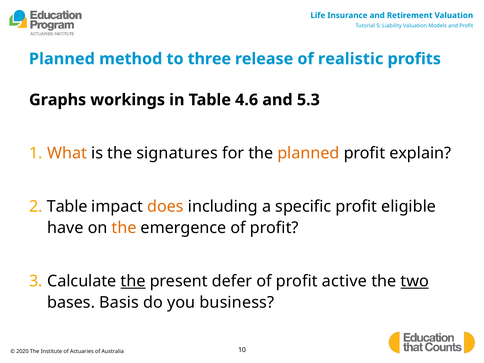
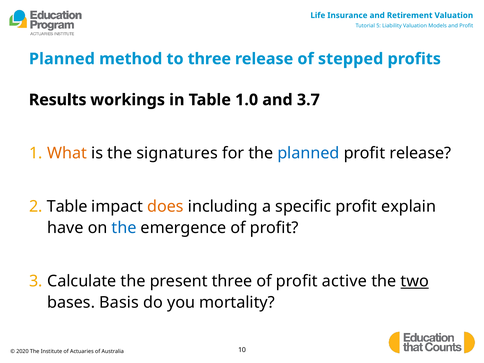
realistic: realistic -> stepped (351, 59)
Graphs: Graphs -> Results (58, 100)
4.6: 4.6 -> 1.0 (247, 100)
5.3: 5.3 -> 3.7 (308, 100)
planned colour: orange -> blue (308, 153)
profit explain: explain -> release (420, 153)
eligible: eligible -> explain (409, 206)
the colour: orange -> blue (124, 228)
the underline: present -> none (133, 281)
present defer: defer -> three (232, 281)
business: business -> mortality (237, 302)
